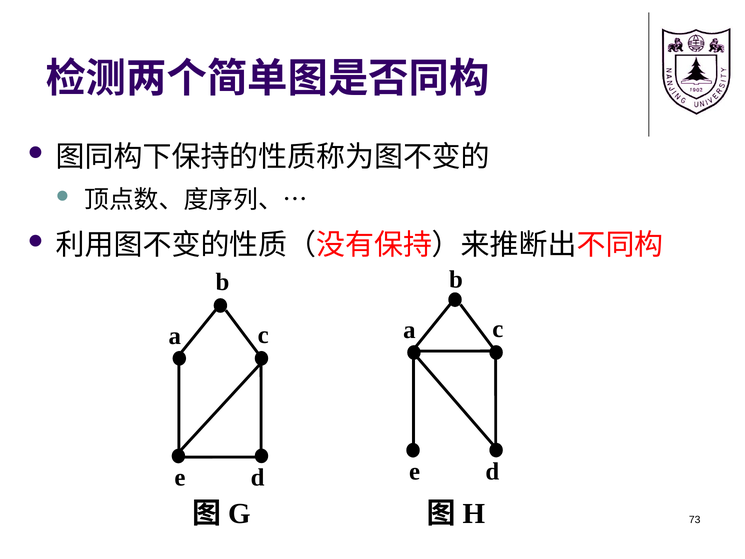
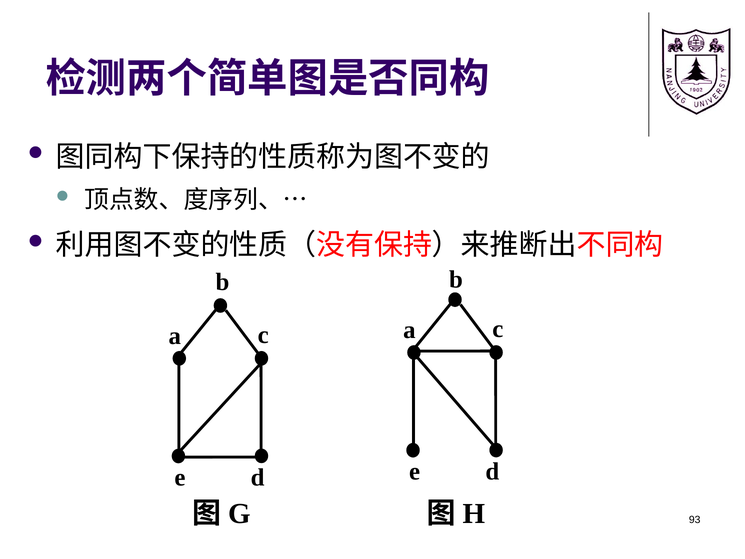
73: 73 -> 93 (695, 520)
